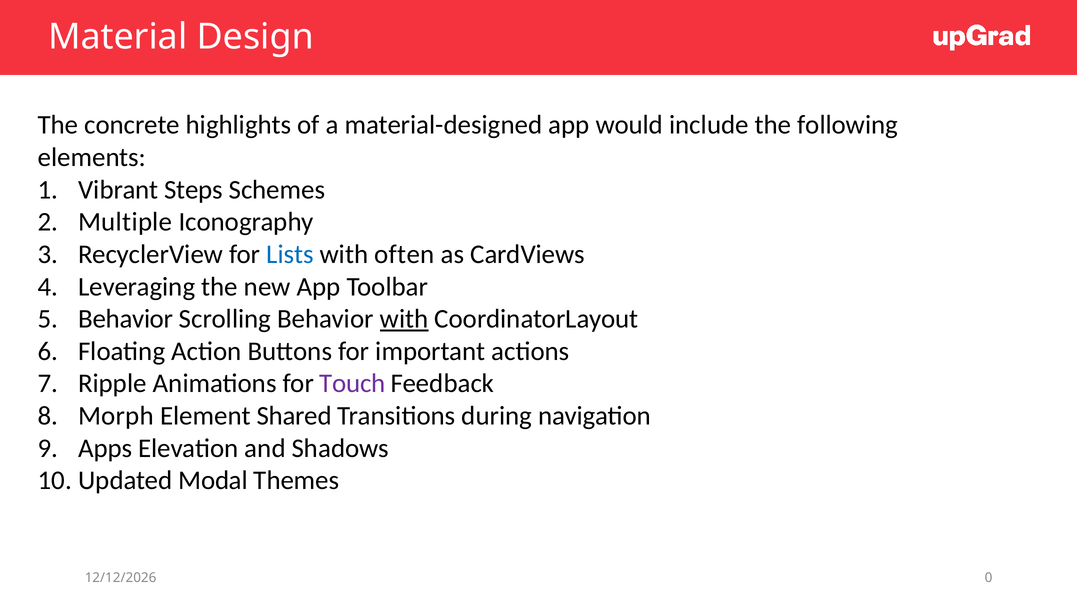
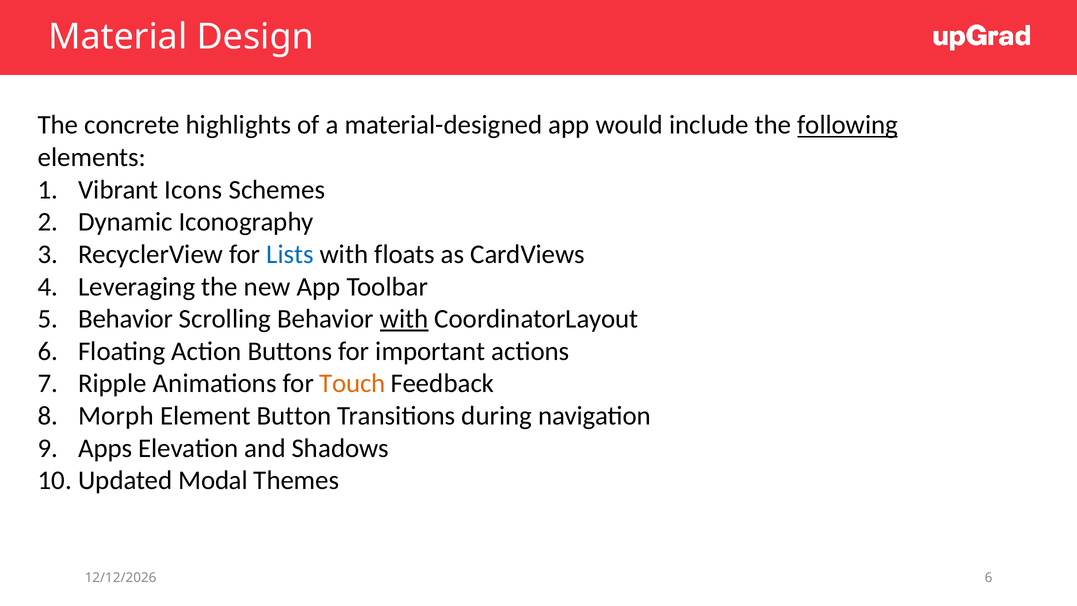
following underline: none -> present (848, 125)
Steps: Steps -> Icons (193, 190)
Multiple: Multiple -> Dynamic (125, 222)
often: often -> floats (405, 254)
Touch colour: purple -> orange (352, 383)
Shared: Shared -> Button (294, 416)
0: 0 -> 6 (989, 577)
